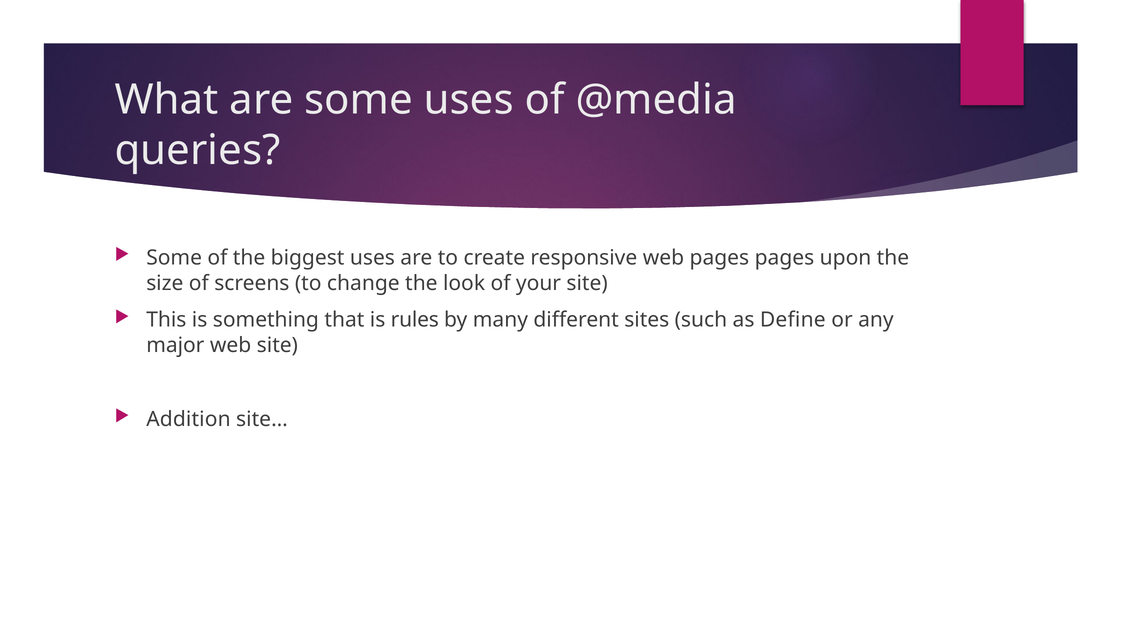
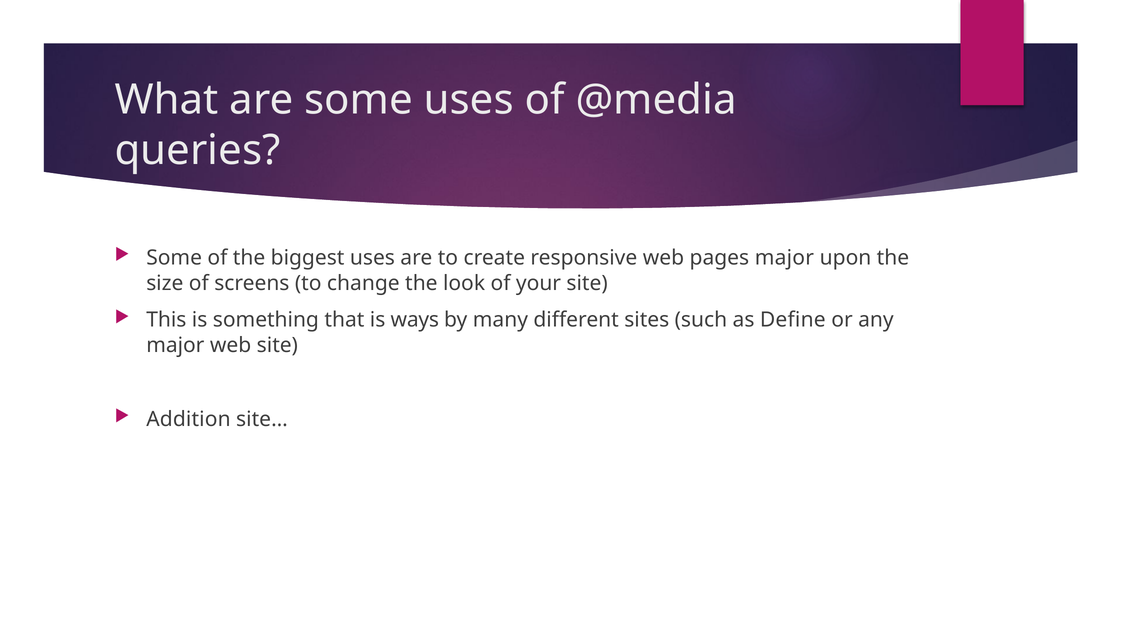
pages pages: pages -> major (784, 258)
rules: rules -> ways (415, 320)
